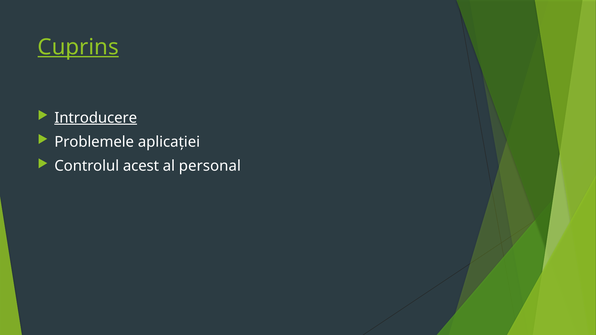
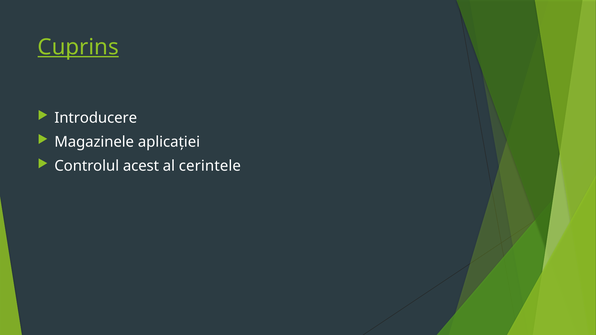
Introducere underline: present -> none (96, 118)
Problemele: Problemele -> Magazinele (94, 142)
personal: personal -> cerintele (210, 166)
